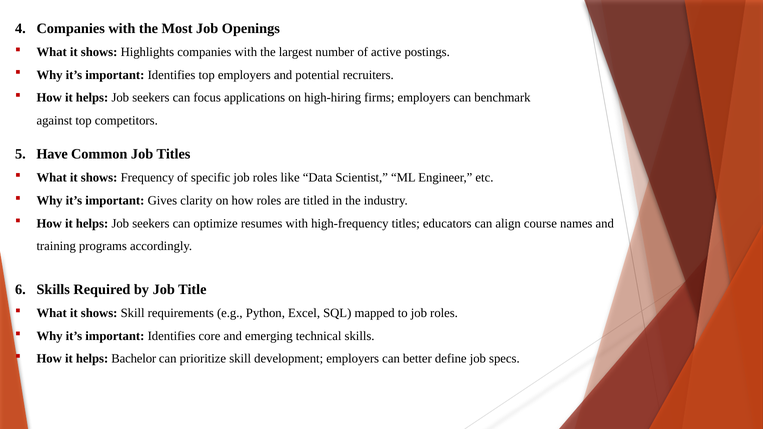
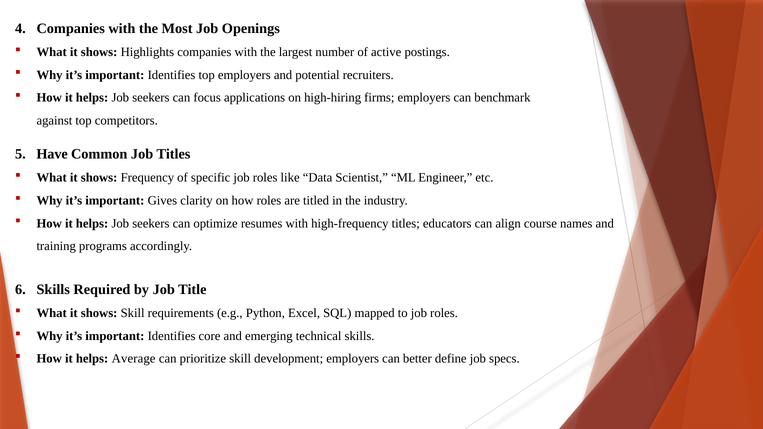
Bachelor: Bachelor -> Average (134, 359)
